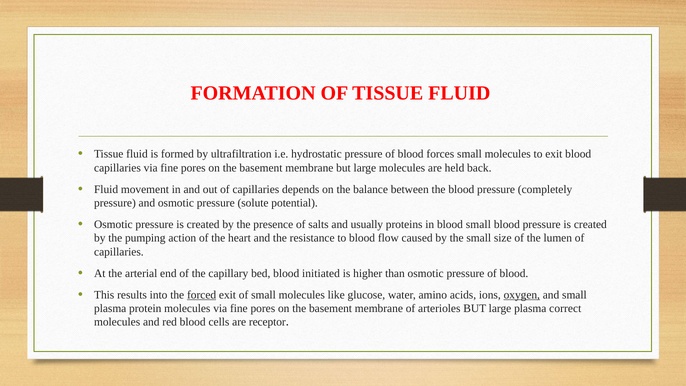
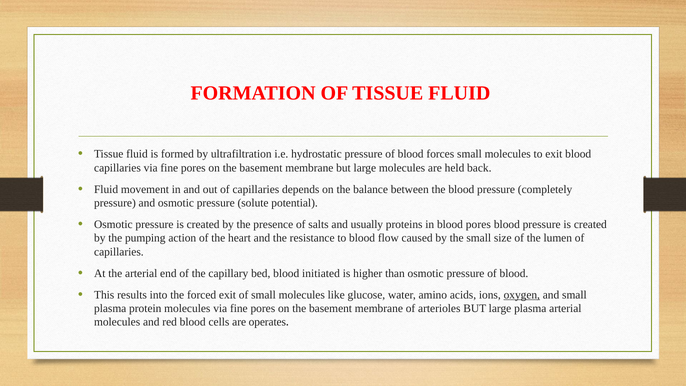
blood small: small -> pores (478, 224)
forced underline: present -> none (202, 295)
plasma correct: correct -> arterial (565, 308)
receptor: receptor -> operates (267, 322)
